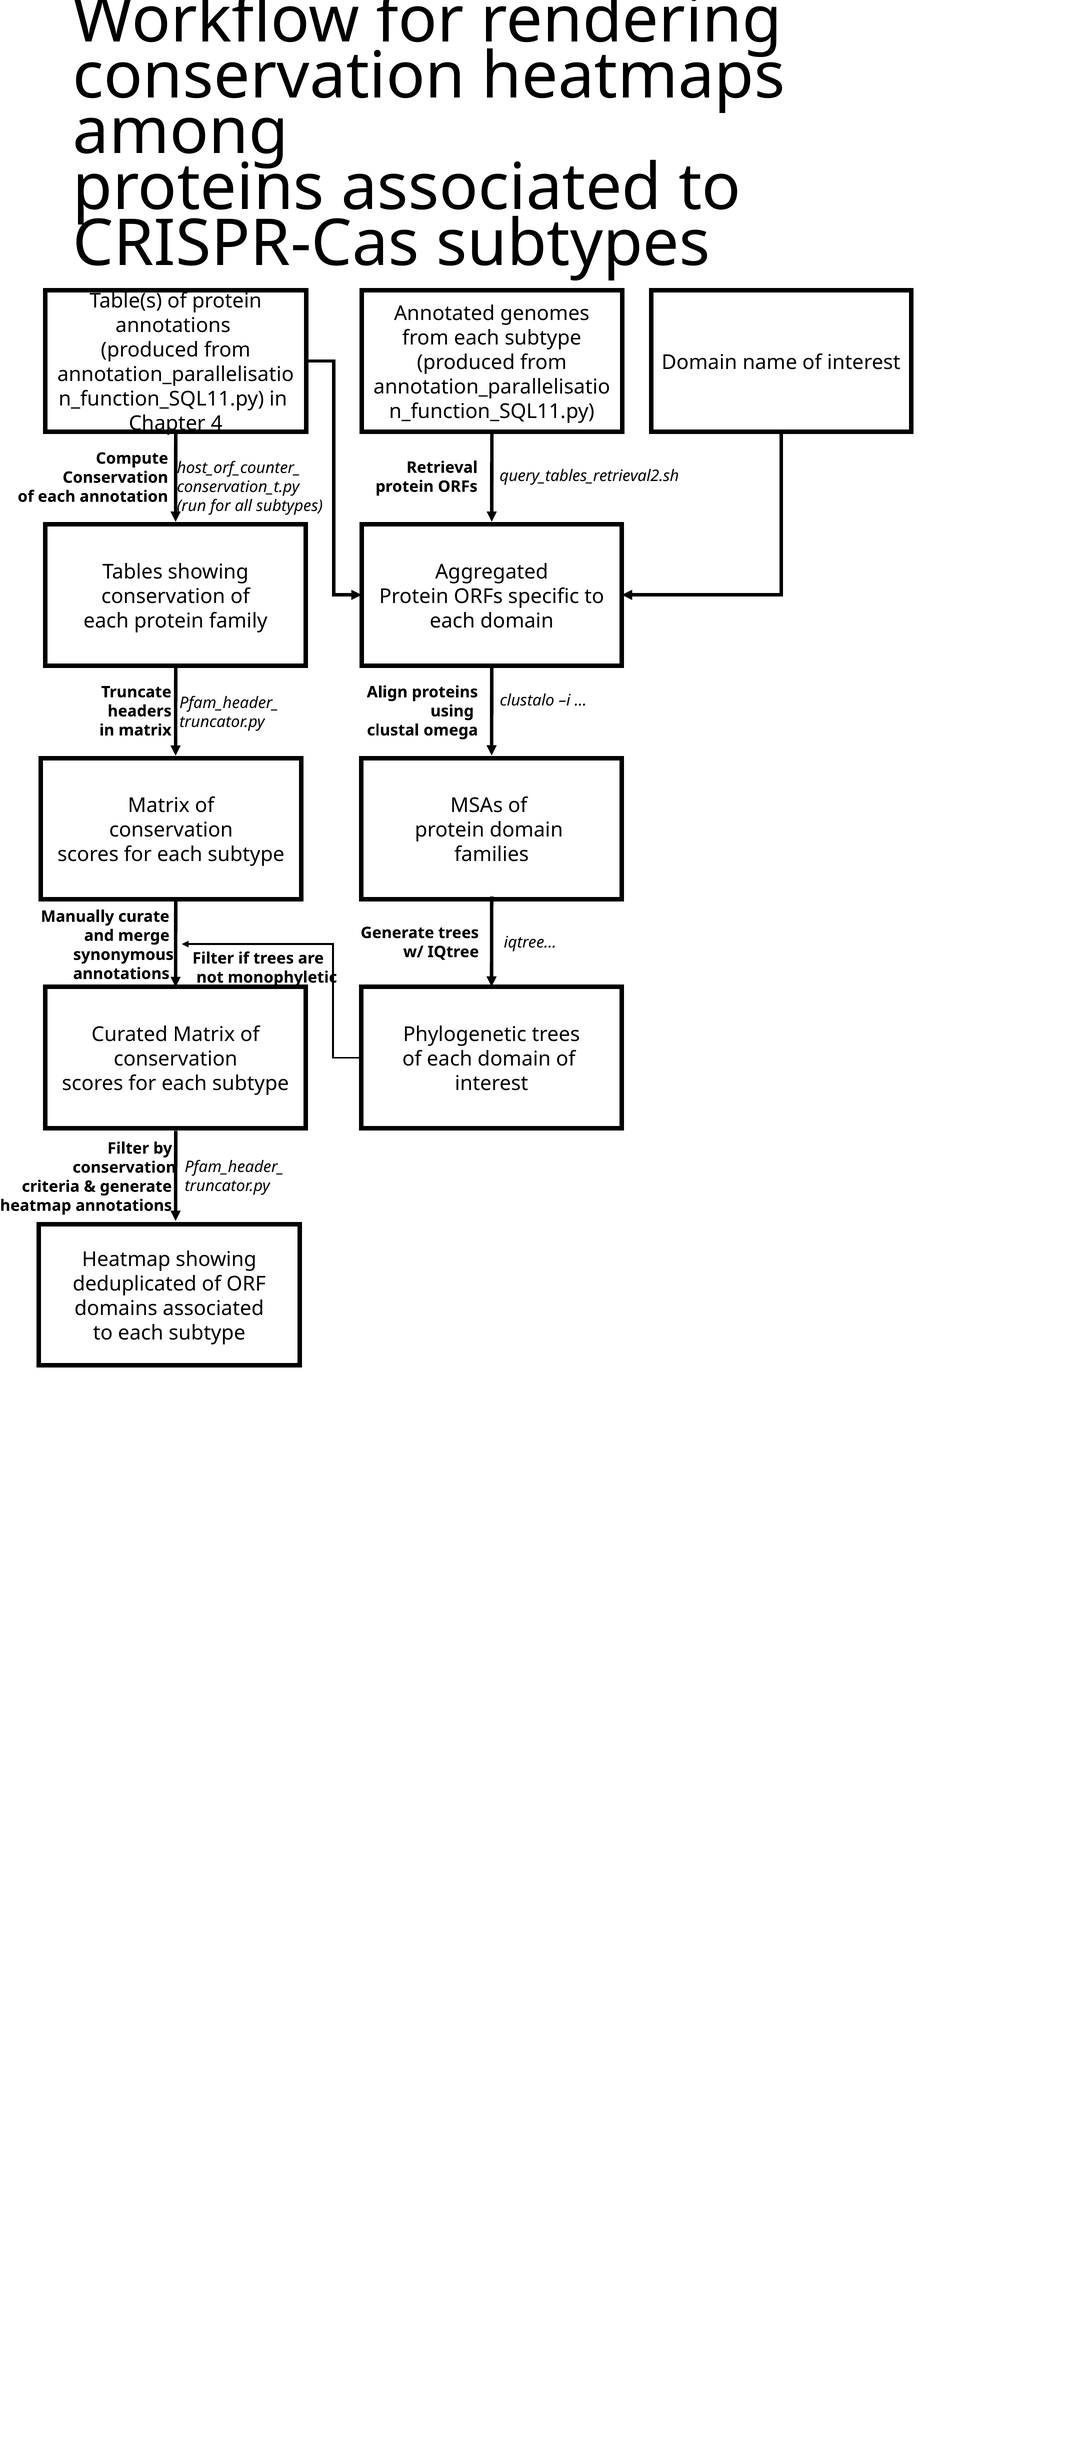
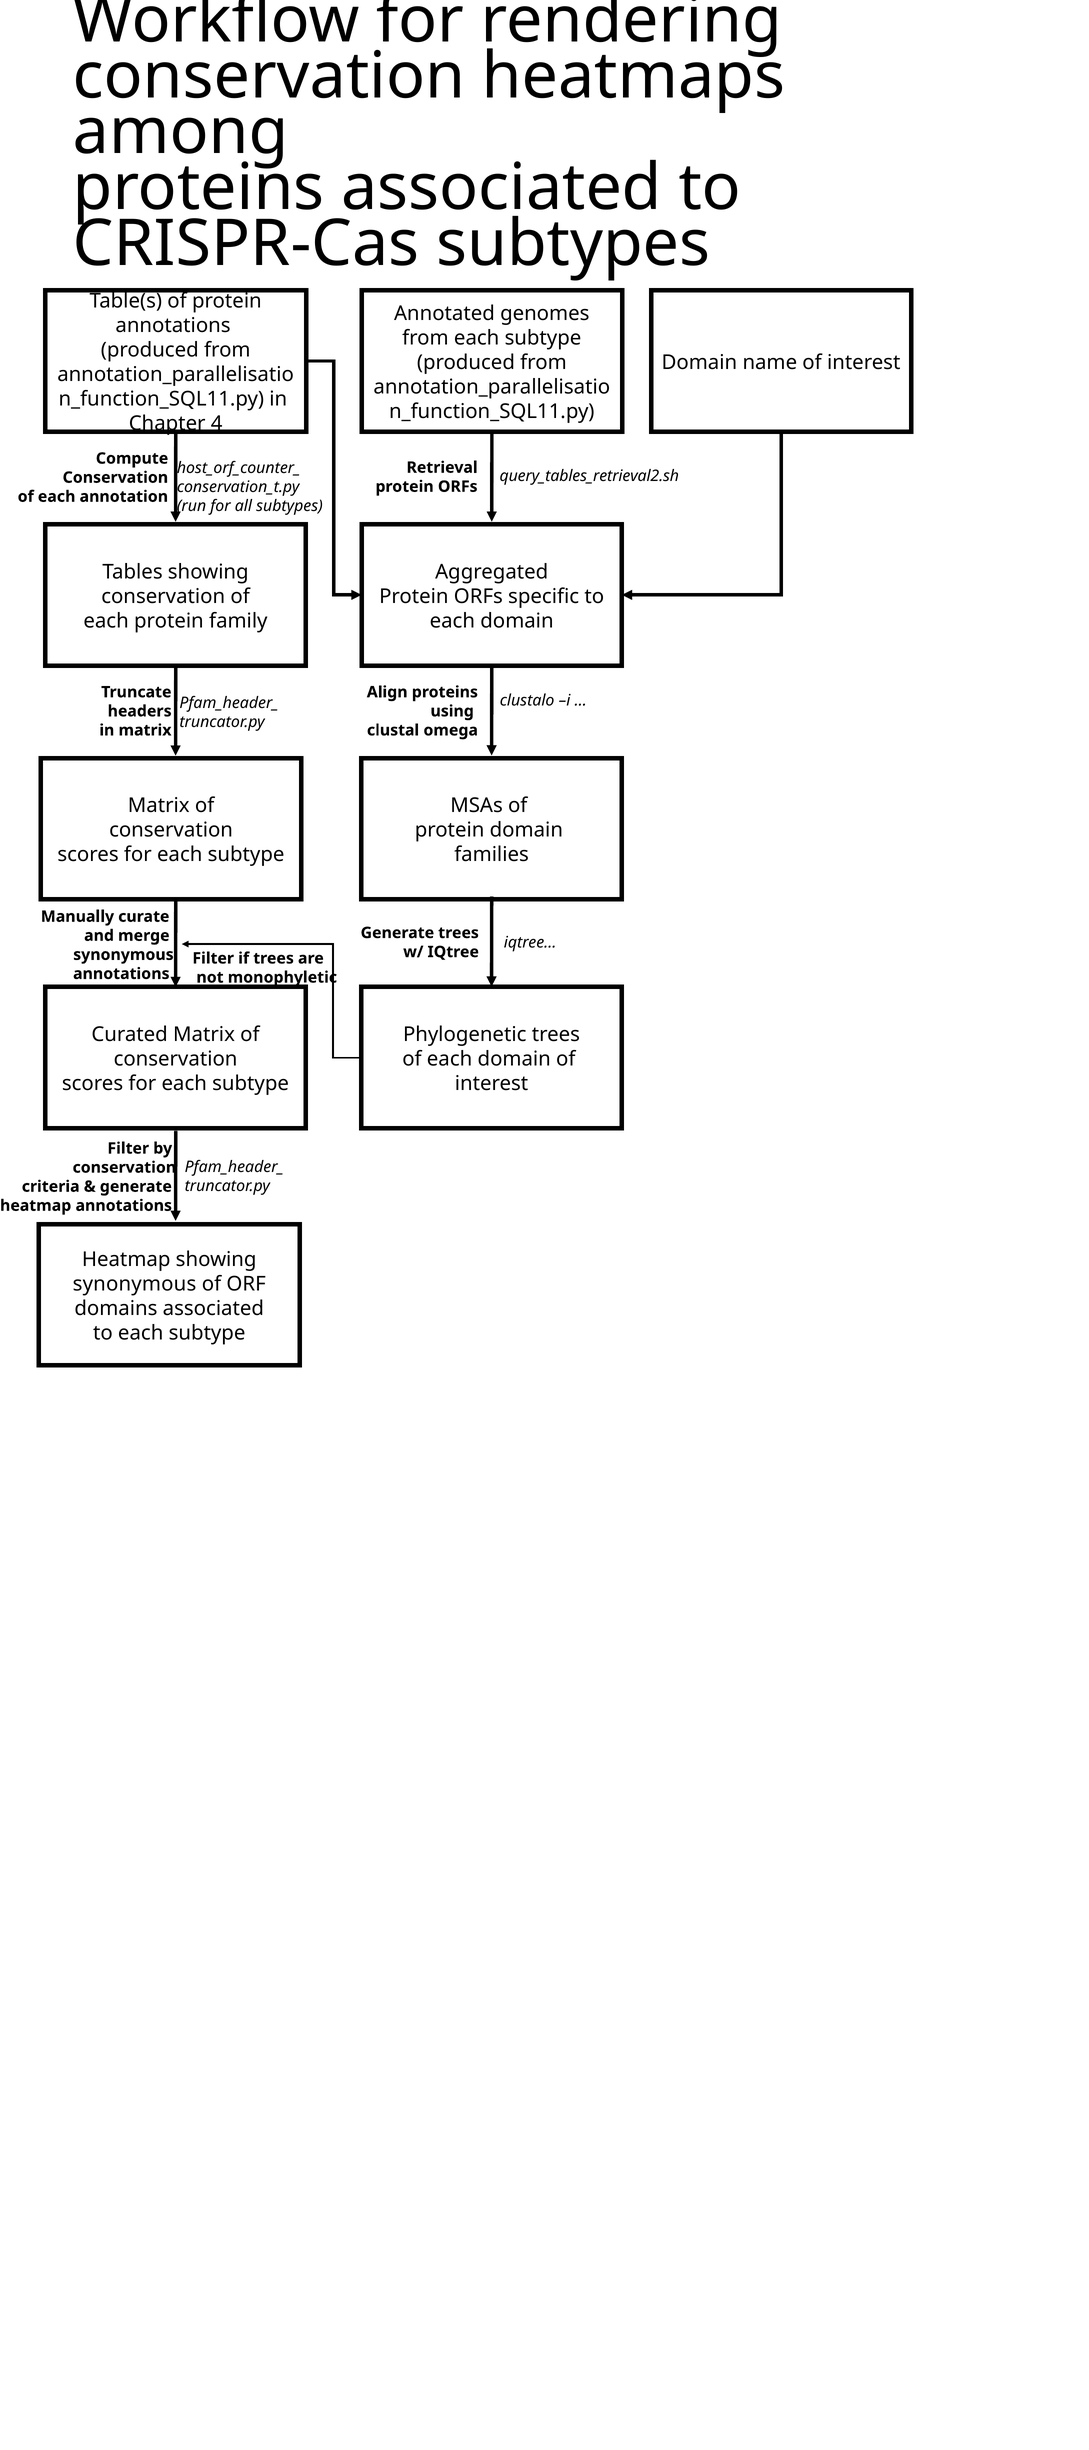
deduplicated: deduplicated -> synonymous (135, 1284)
